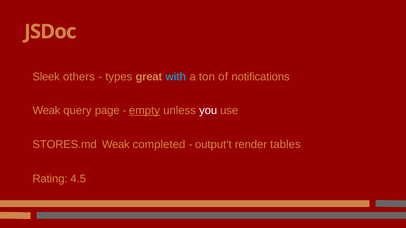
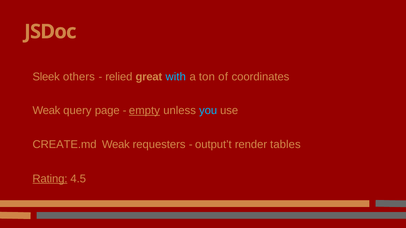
types: types -> relied (119, 77)
notifications: notifications -> coordinates (261, 77)
you colour: white -> light blue (208, 111)
STORES.md: STORES.md -> CREATE.md (65, 145)
completed: completed -> requesters (159, 145)
Rating underline: none -> present (50, 179)
